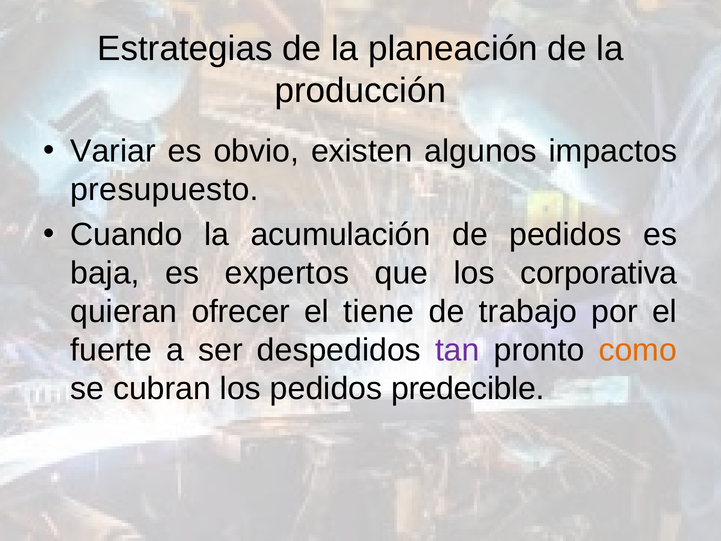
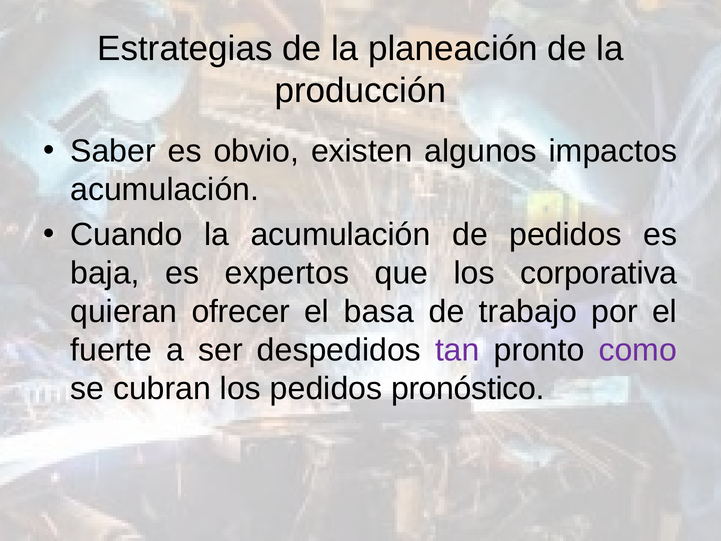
Variar: Variar -> Saber (113, 151)
presupuesto: presupuesto -> acumulación (165, 190)
tiene: tiene -> basa (379, 312)
como colour: orange -> purple (638, 350)
predecible: predecible -> pronóstico (468, 389)
